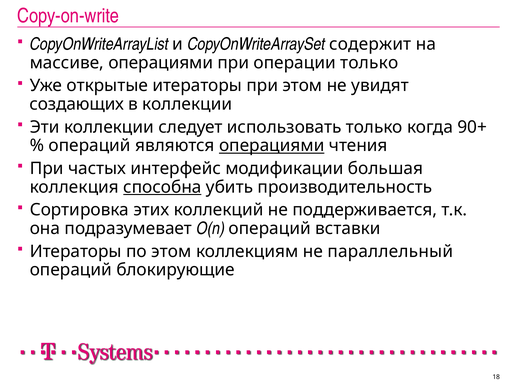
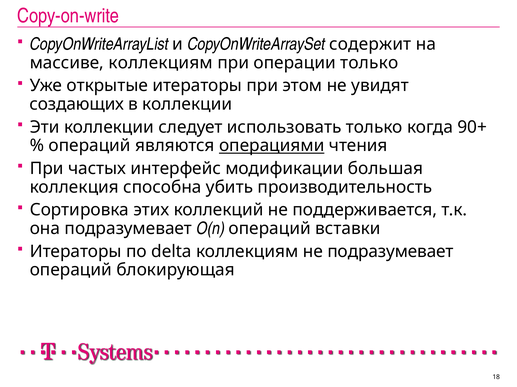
массиве операциями: операциями -> коллекциям (161, 63)
способна underline: present -> none (162, 187)
по этом: этом -> delta (171, 252)
не параллельный: параллельный -> подразумевает (391, 252)
блокирующие: блокирующие -> блокирующая (175, 270)
